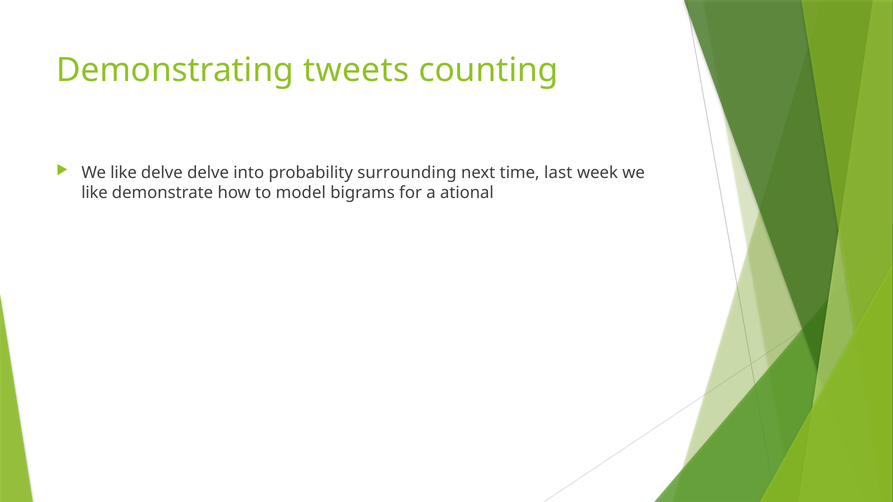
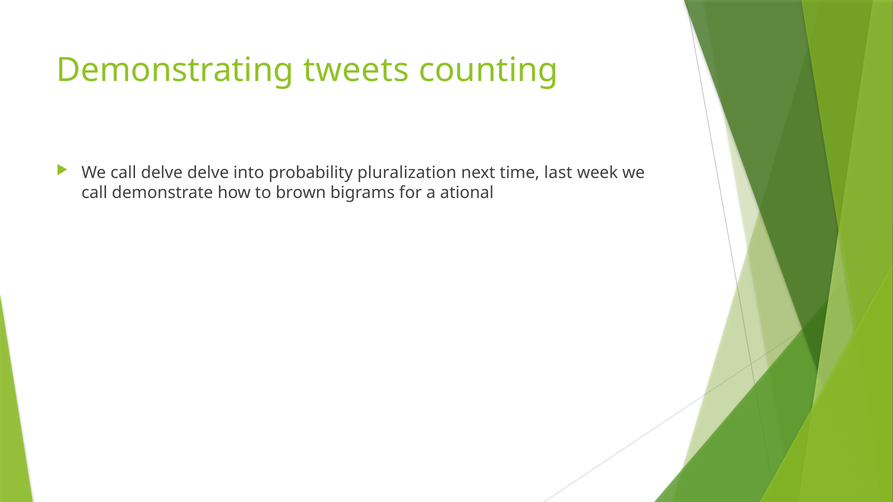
like: like -> call (123, 173)
surrounding: surrounding -> pluralization (407, 173)
like: like -> call (94, 193)
model: model -> brown (301, 193)
